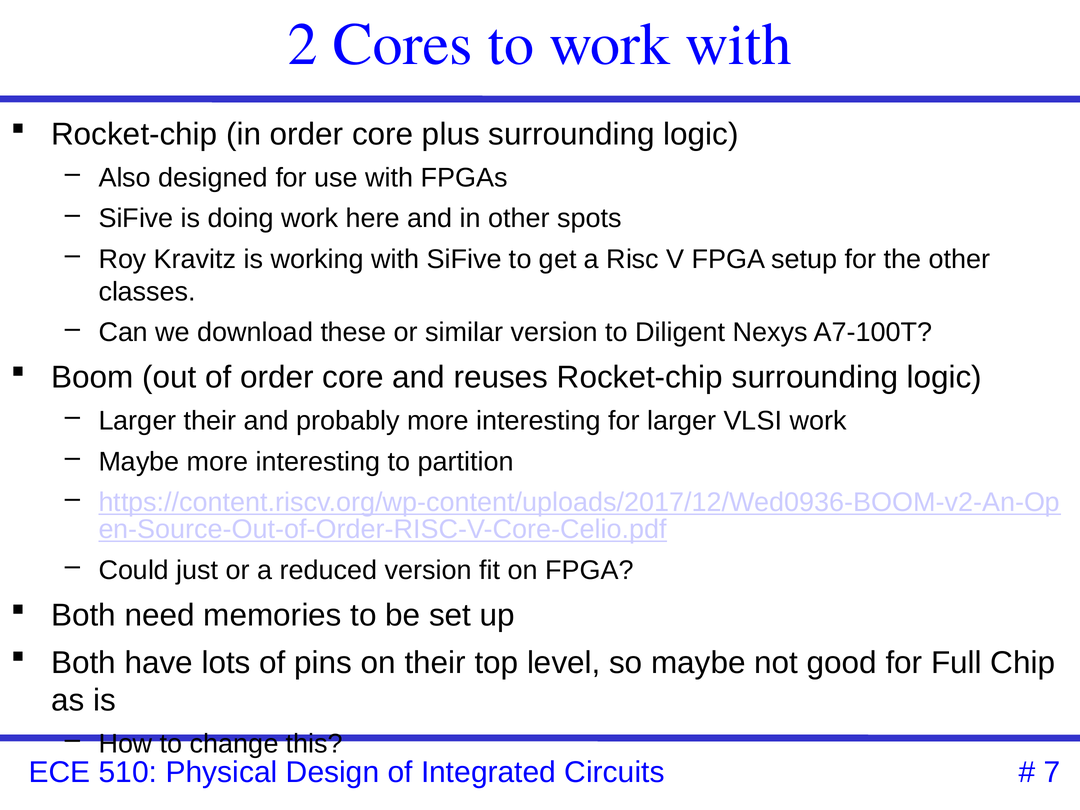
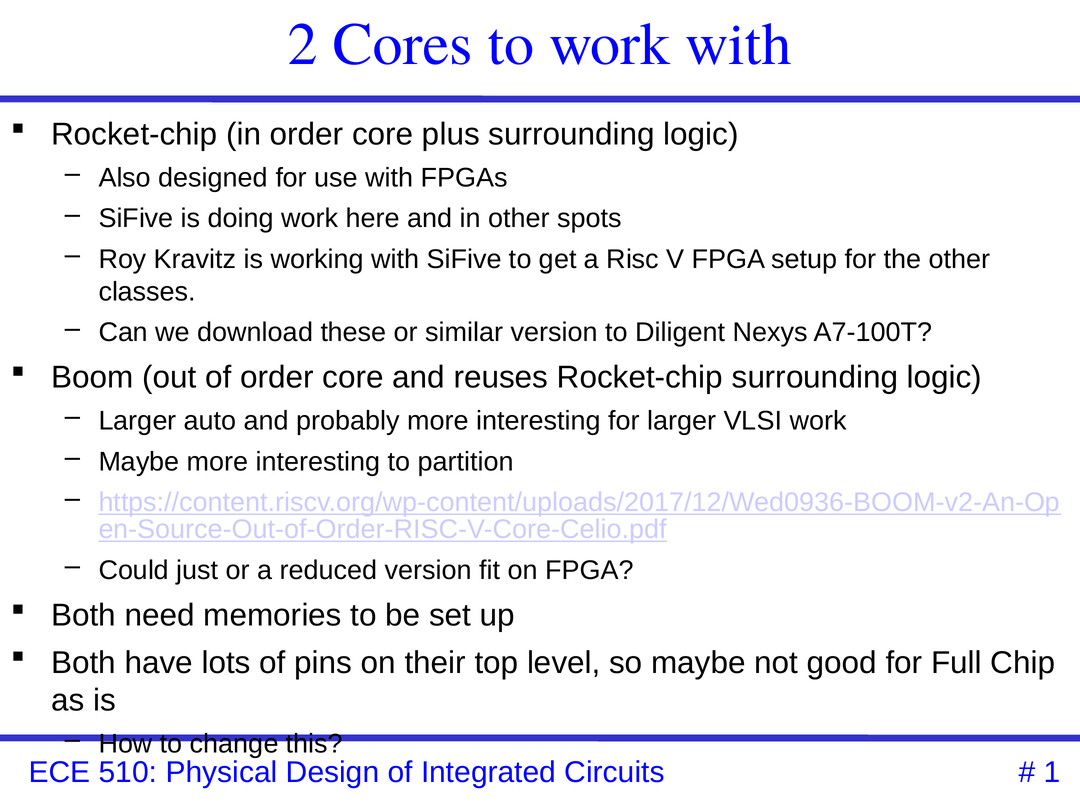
Larger their: their -> auto (210, 421)
7: 7 -> 1 (1052, 772)
